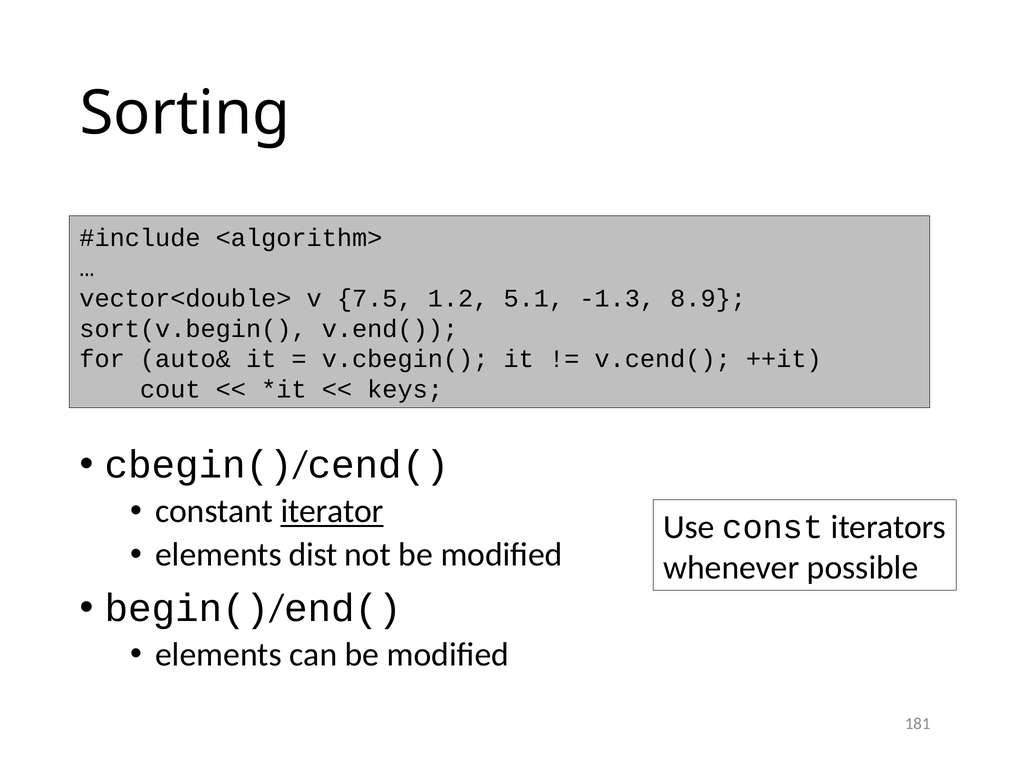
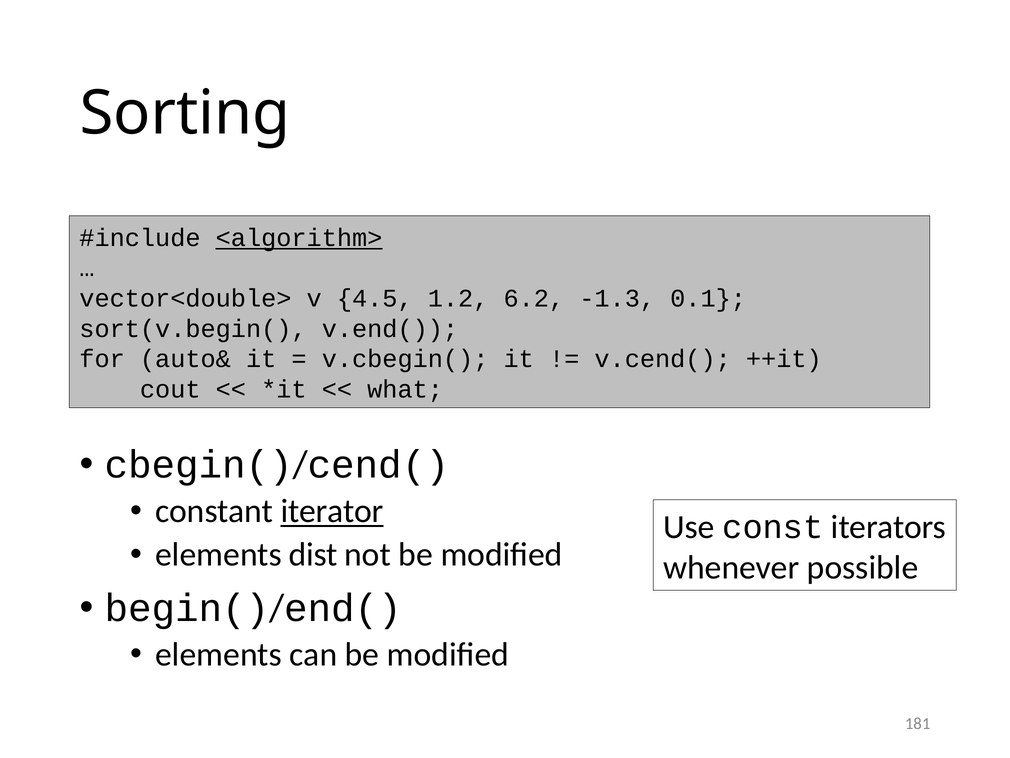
<algorithm> underline: none -> present (299, 238)
7.5: 7.5 -> 4.5 (375, 298)
5.1: 5.1 -> 6.2 (534, 298)
8.9: 8.9 -> 0.1 (708, 298)
keys: keys -> what (405, 389)
